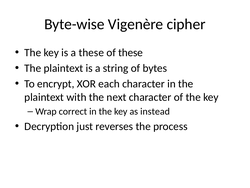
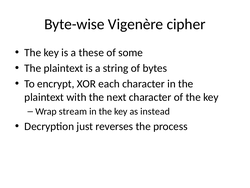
of these: these -> some (131, 52)
correct: correct -> stream (73, 111)
